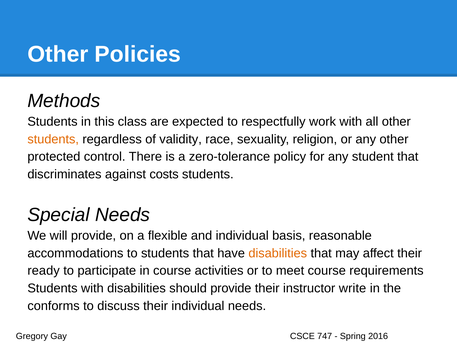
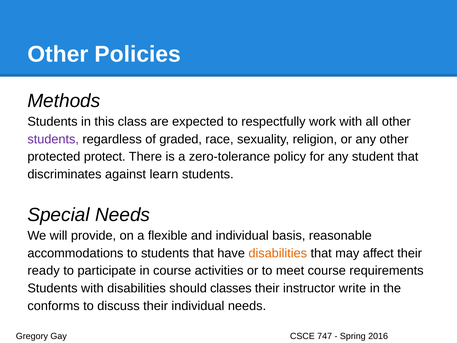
students colour: orange -> purple (53, 139)
validity: validity -> graded (181, 139)
control: control -> protect (105, 157)
costs: costs -> learn (164, 174)
should provide: provide -> classes (231, 288)
